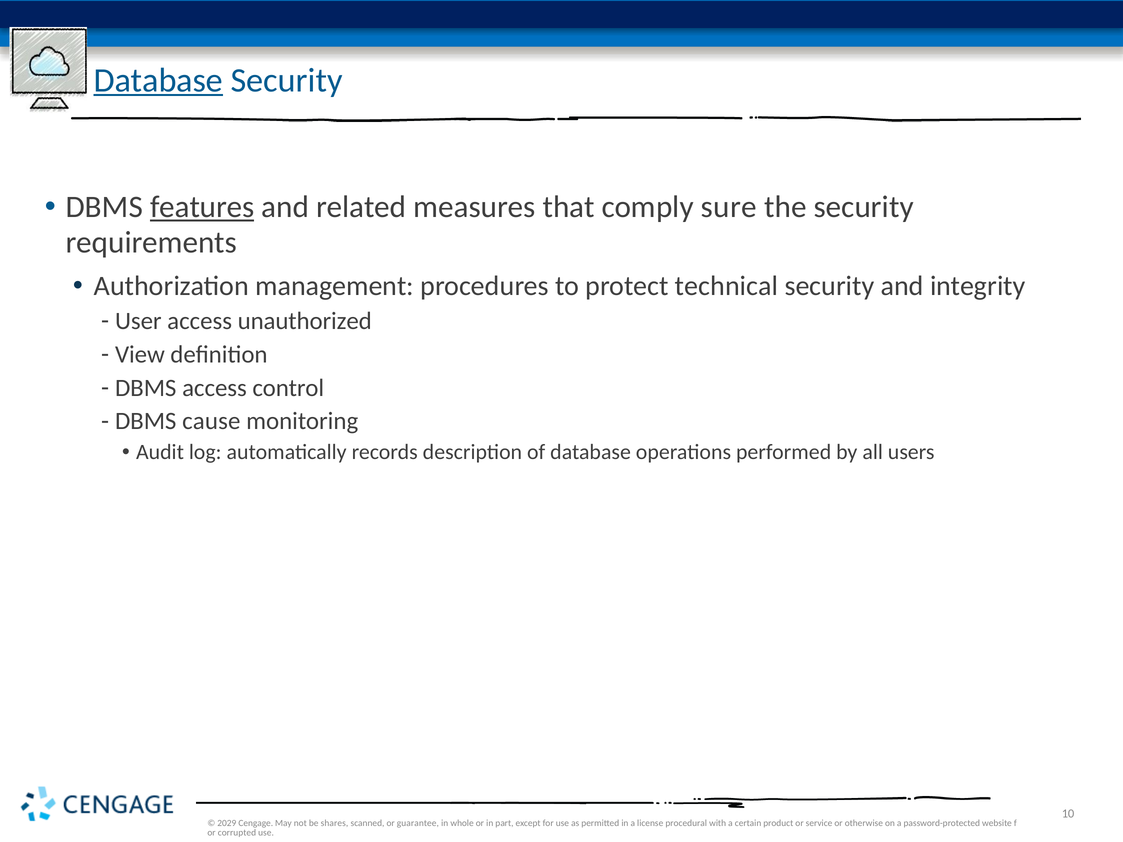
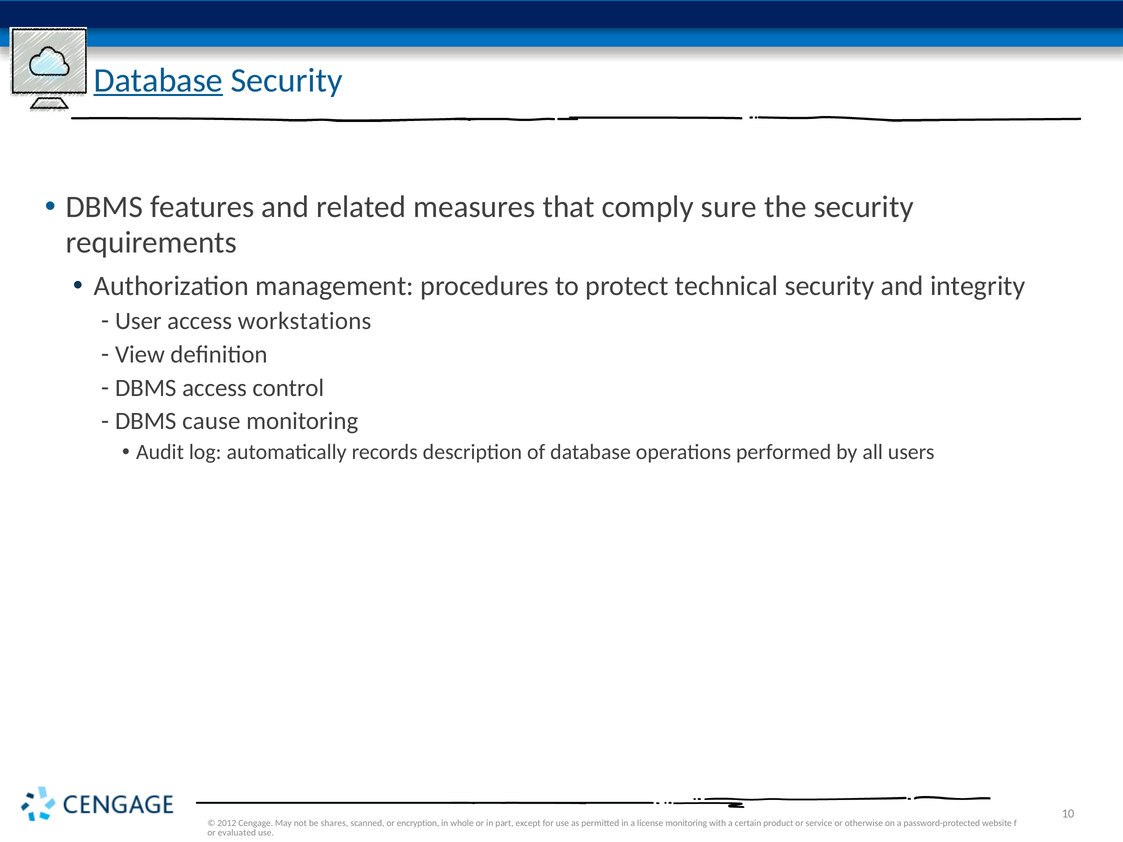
features underline: present -> none (202, 207)
unauthorized: unauthorized -> workstations (305, 321)
2029: 2029 -> 2012 (227, 824)
guarantee: guarantee -> encryption (418, 824)
license procedural: procedural -> monitoring (686, 824)
corrupted: corrupted -> evaluated (237, 833)
